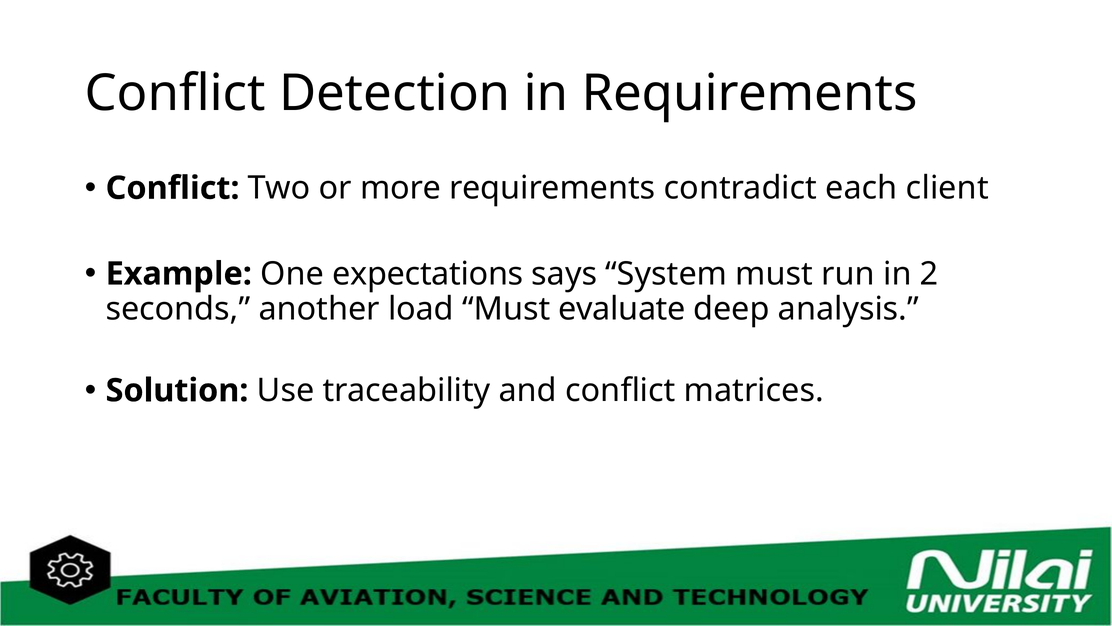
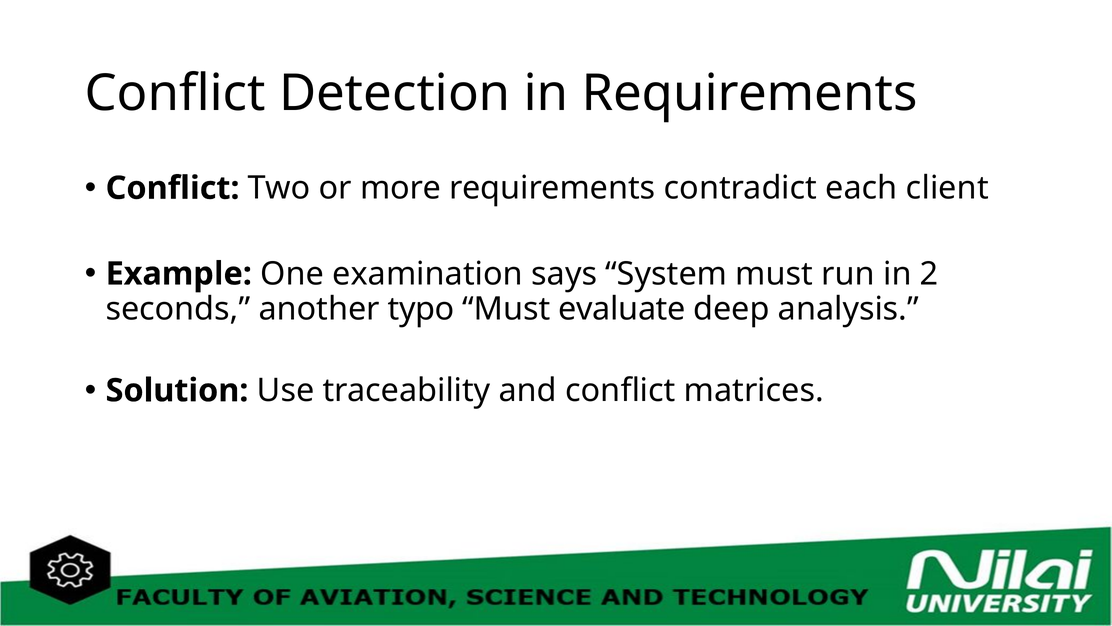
expectations: expectations -> examination (428, 274)
load: load -> typo (421, 309)
